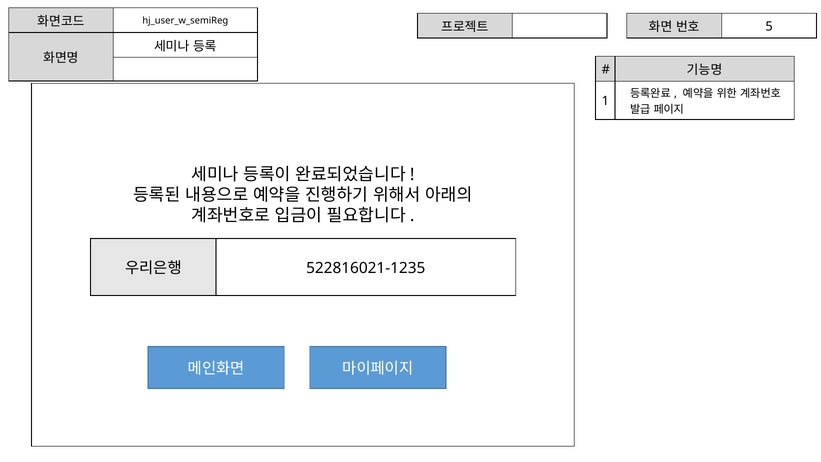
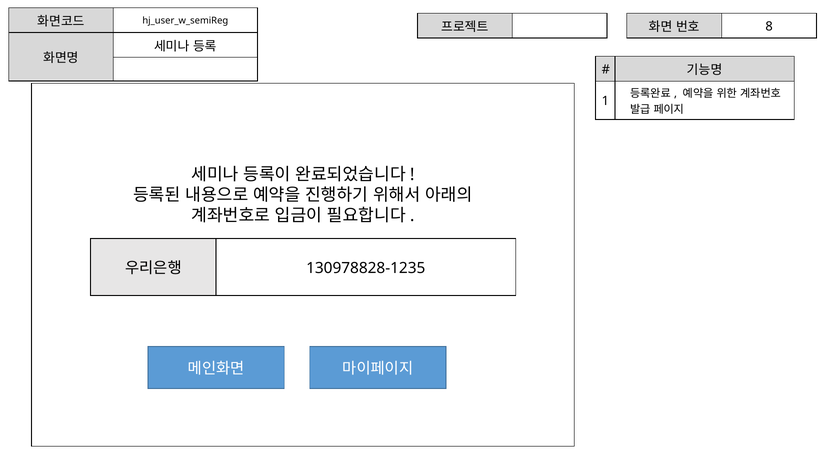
5: 5 -> 8 (769, 26)
522816021-1235: 522816021-1235 -> 130978828-1235 (366, 268)
